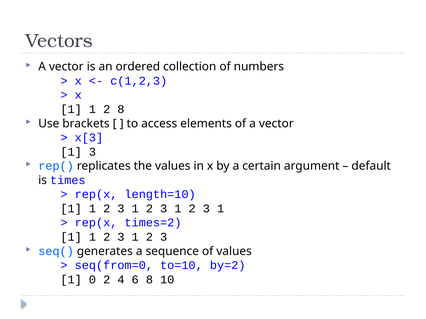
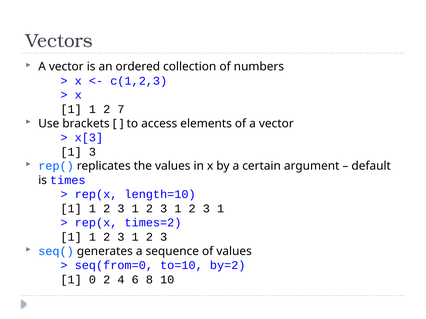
2 8: 8 -> 7 (121, 109)
